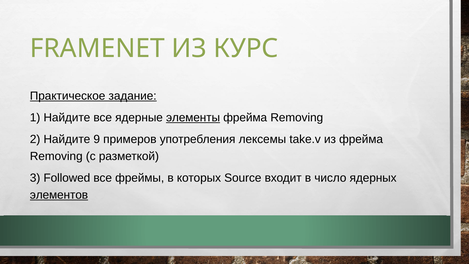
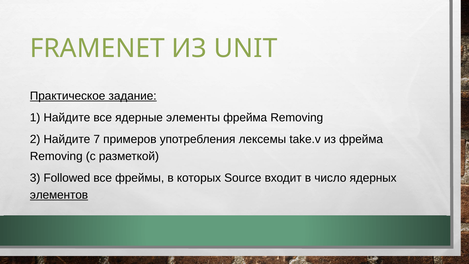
КУРС: КУРС -> UNIT (246, 48)
элементы underline: present -> none (193, 118)
9: 9 -> 7 (97, 139)
